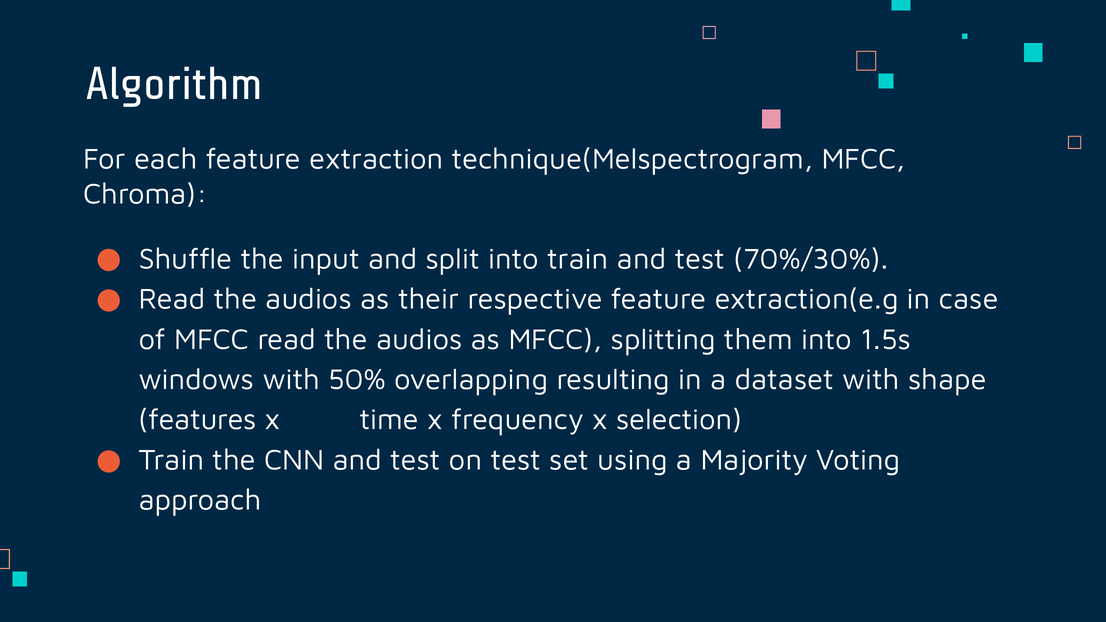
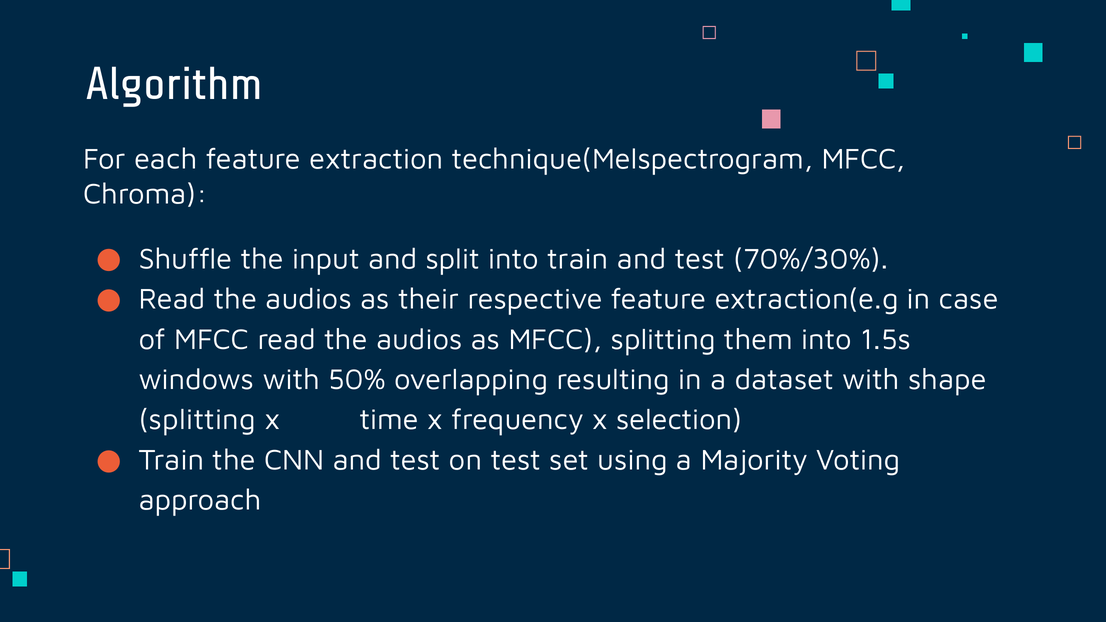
features: features -> splitting (197, 420)
